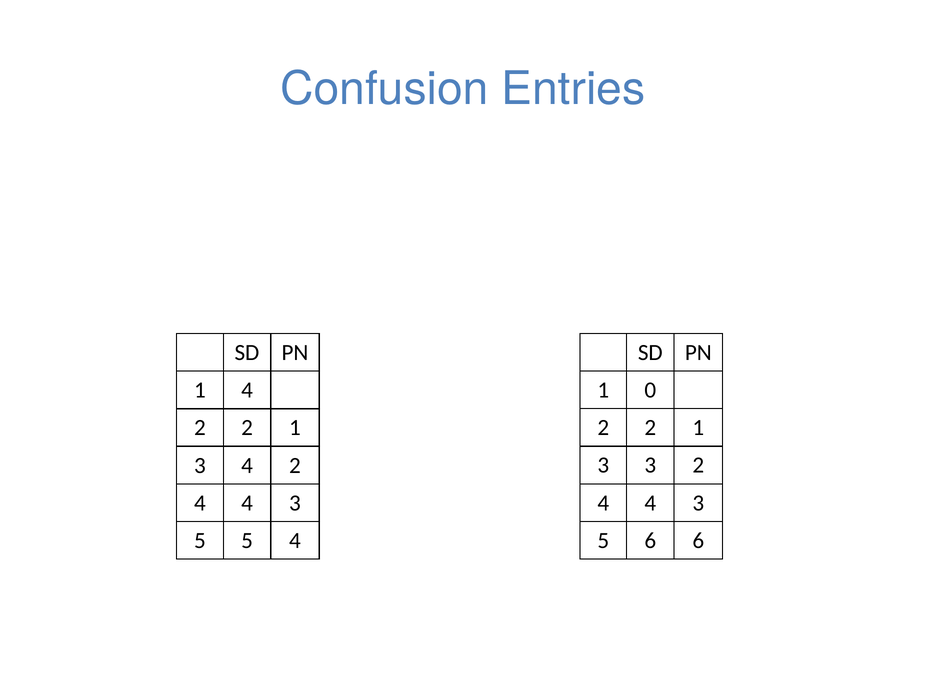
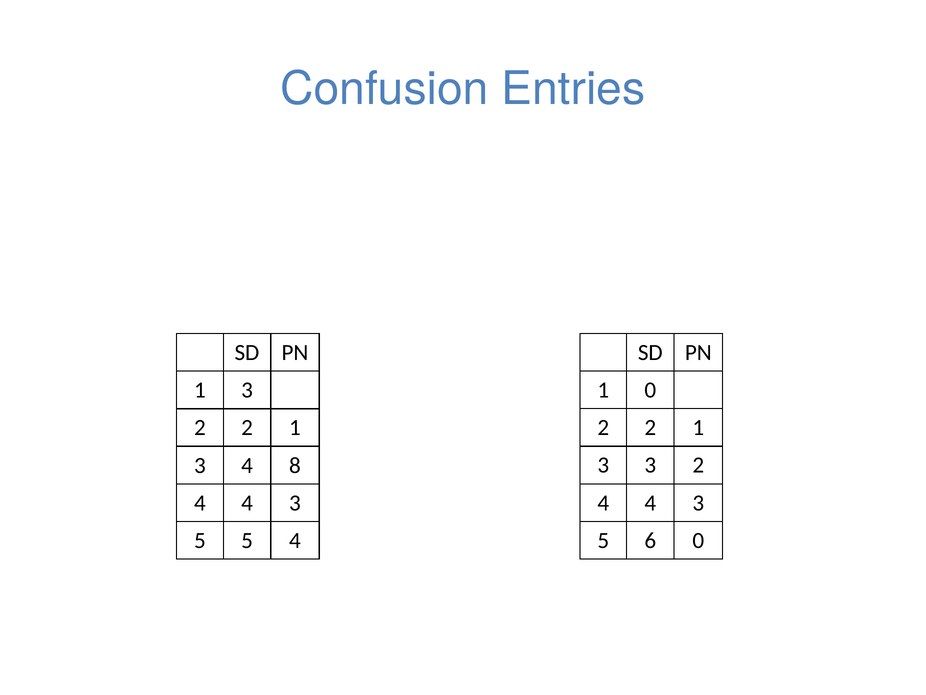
4: 4 -> 3 (247, 390)
3 4 2: 2 -> 8 (295, 465)
6 6: 6 -> 0 (698, 540)
